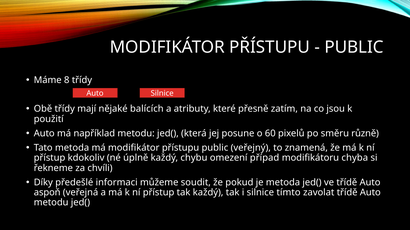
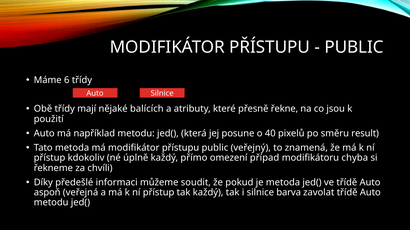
8: 8 -> 6 (67, 80)
zatím: zatím -> řekne (284, 109)
60: 60 -> 40 (270, 134)
různě: různě -> result (365, 134)
chybu: chybu -> přímo (194, 158)
tímto: tímto -> barva (289, 193)
